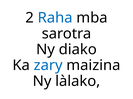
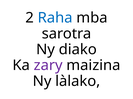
zary colour: blue -> purple (48, 66)
